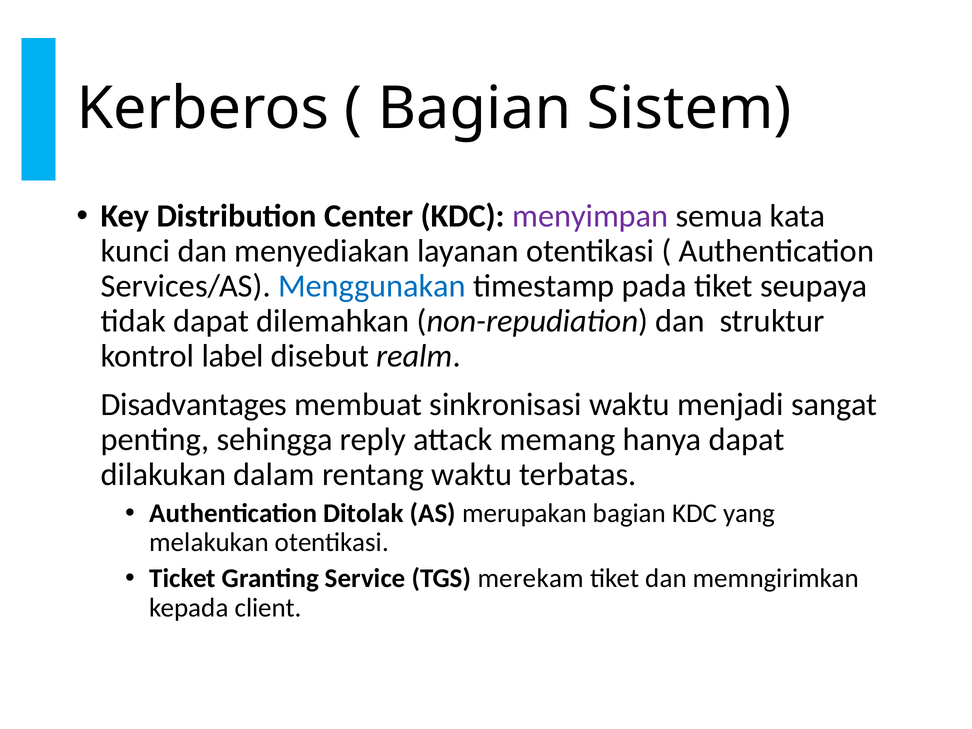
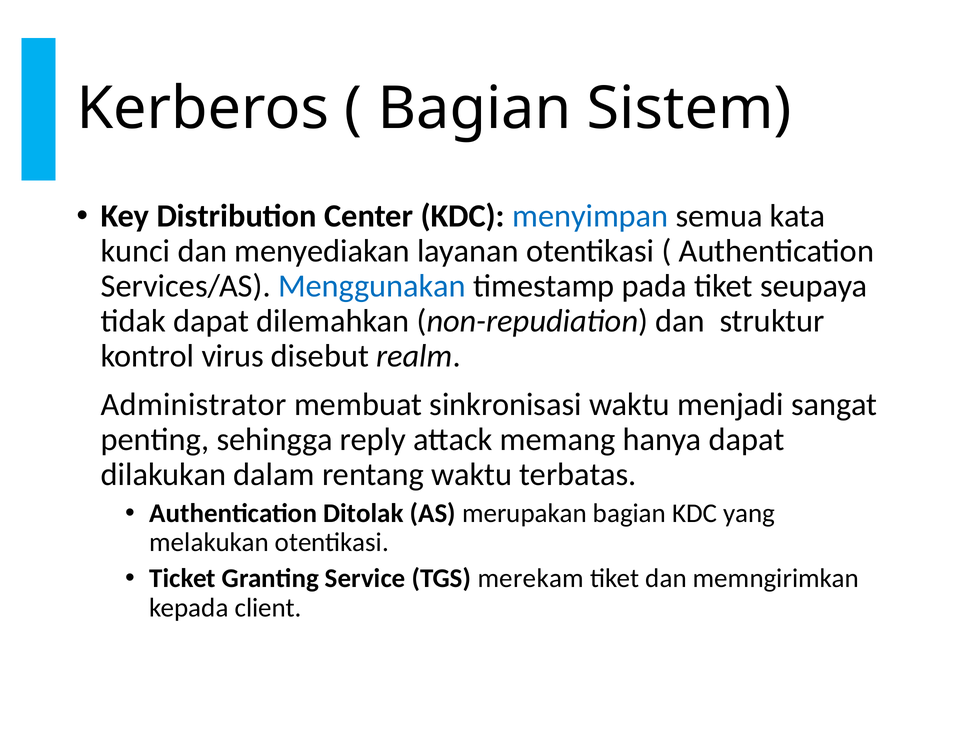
menyimpan colour: purple -> blue (590, 216)
label: label -> virus (233, 356)
Disadvantages: Disadvantages -> Administrator (194, 405)
